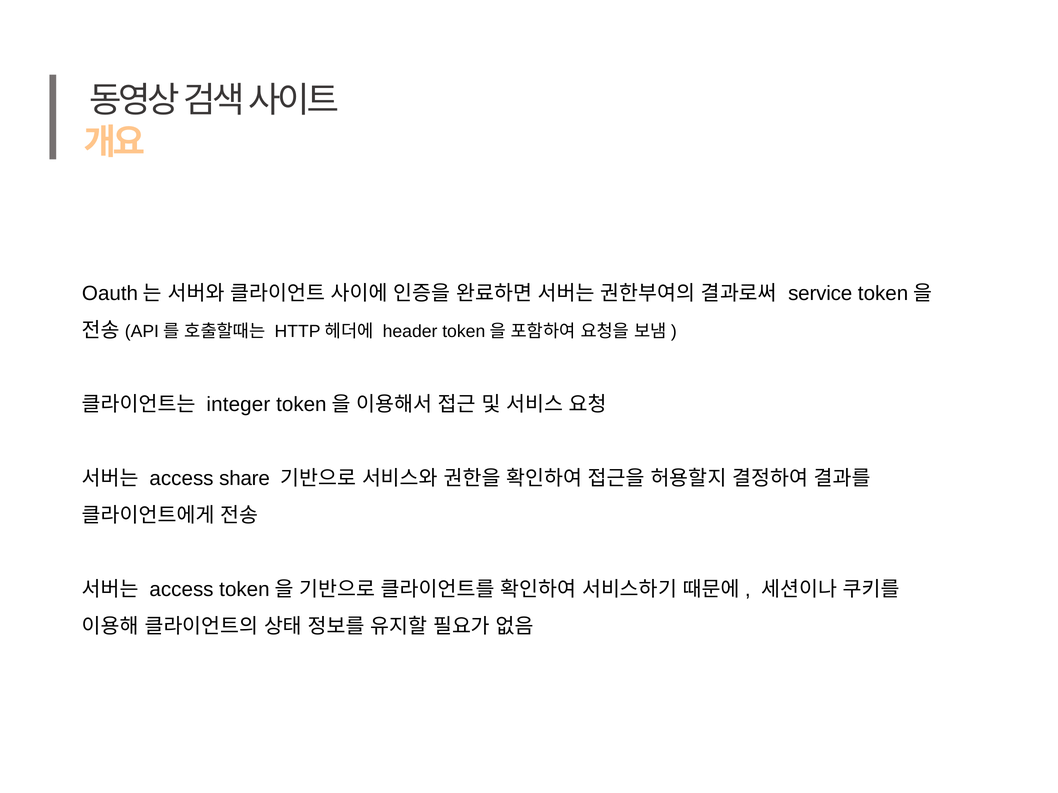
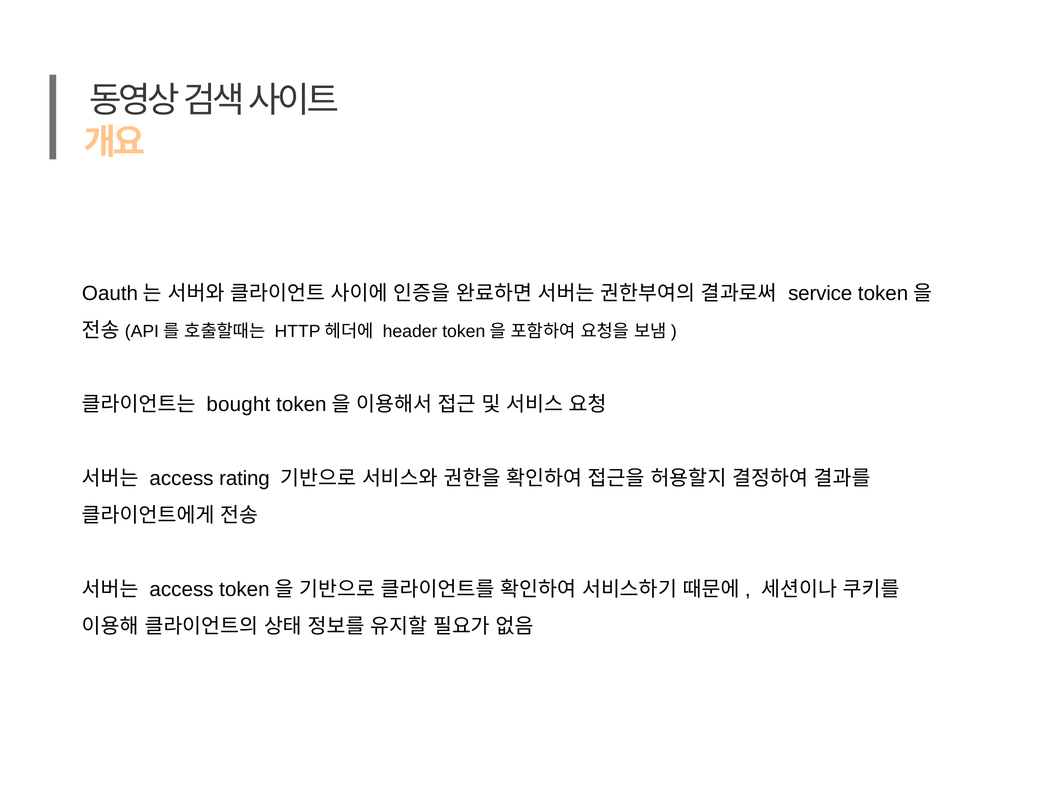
integer: integer -> bought (238, 405)
share: share -> rating (245, 479)
